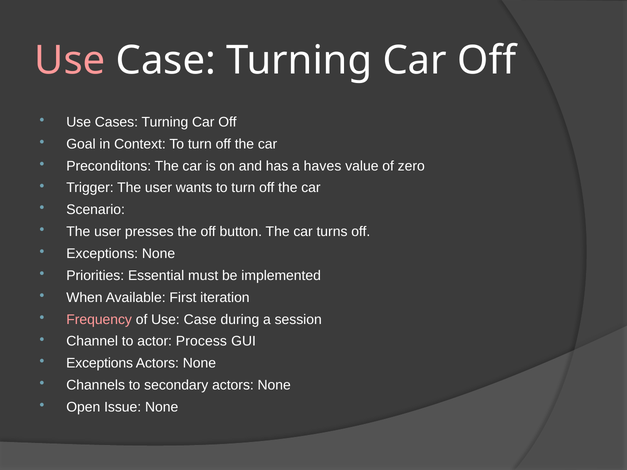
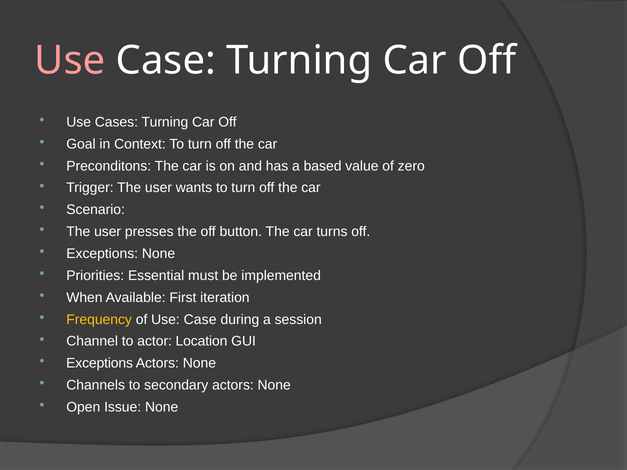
haves: haves -> based (323, 166)
Frequency colour: pink -> yellow (99, 320)
Process: Process -> Location (202, 342)
